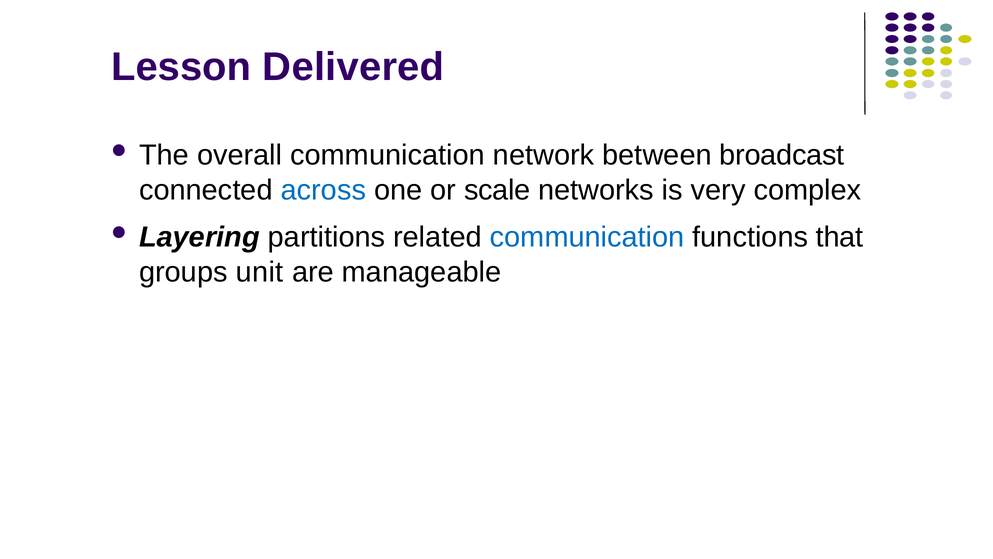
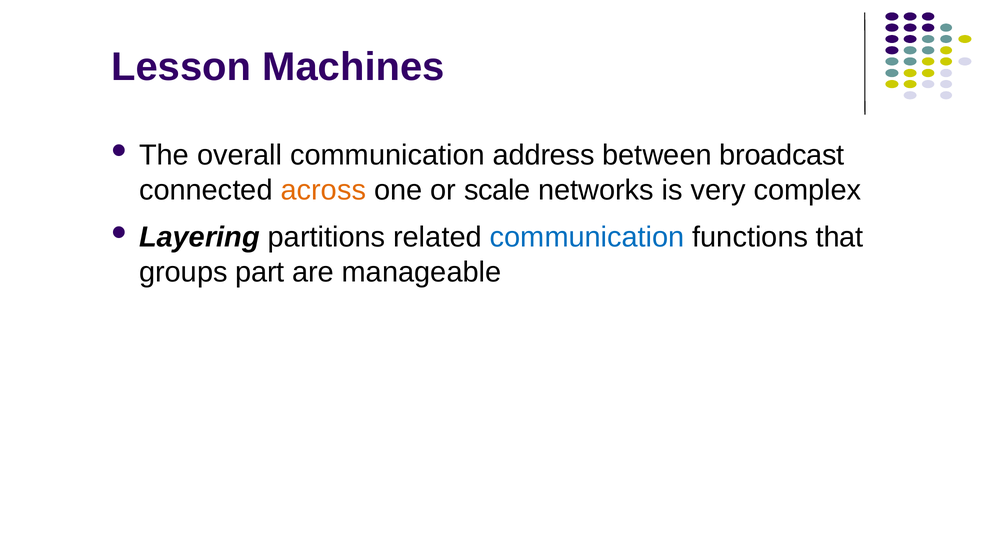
Delivered: Delivered -> Machines (354, 67)
network: network -> address (544, 155)
across colour: blue -> orange (323, 190)
unit: unit -> part (260, 272)
